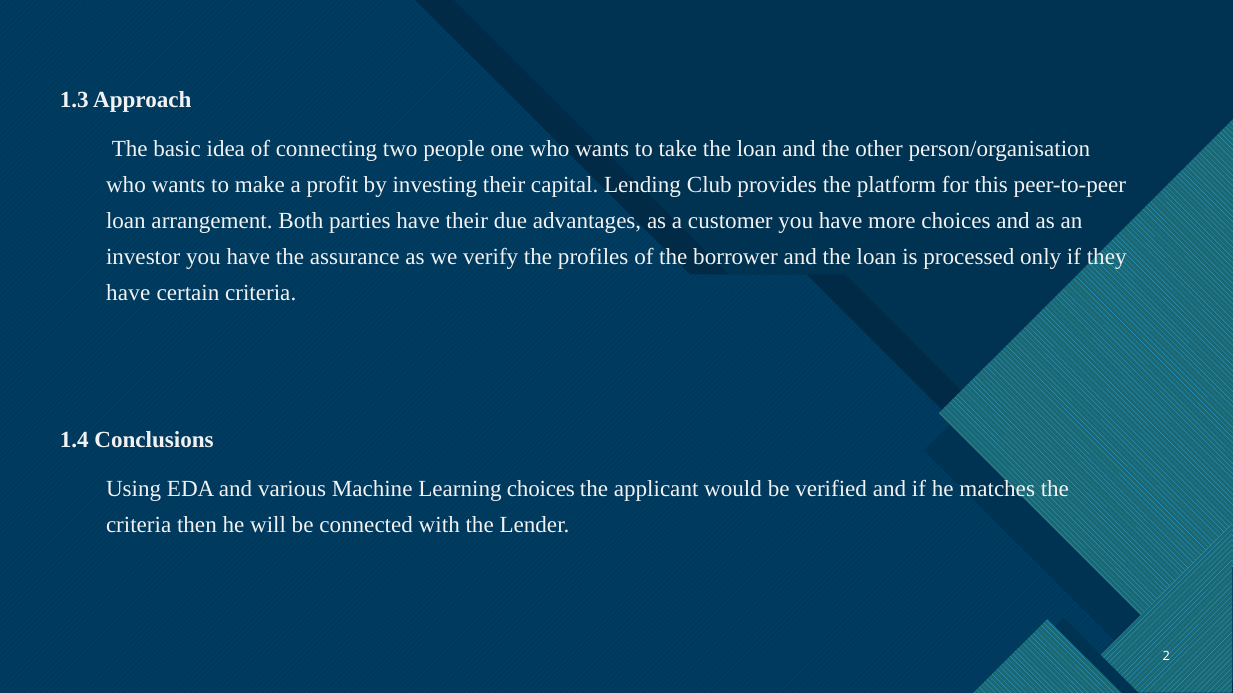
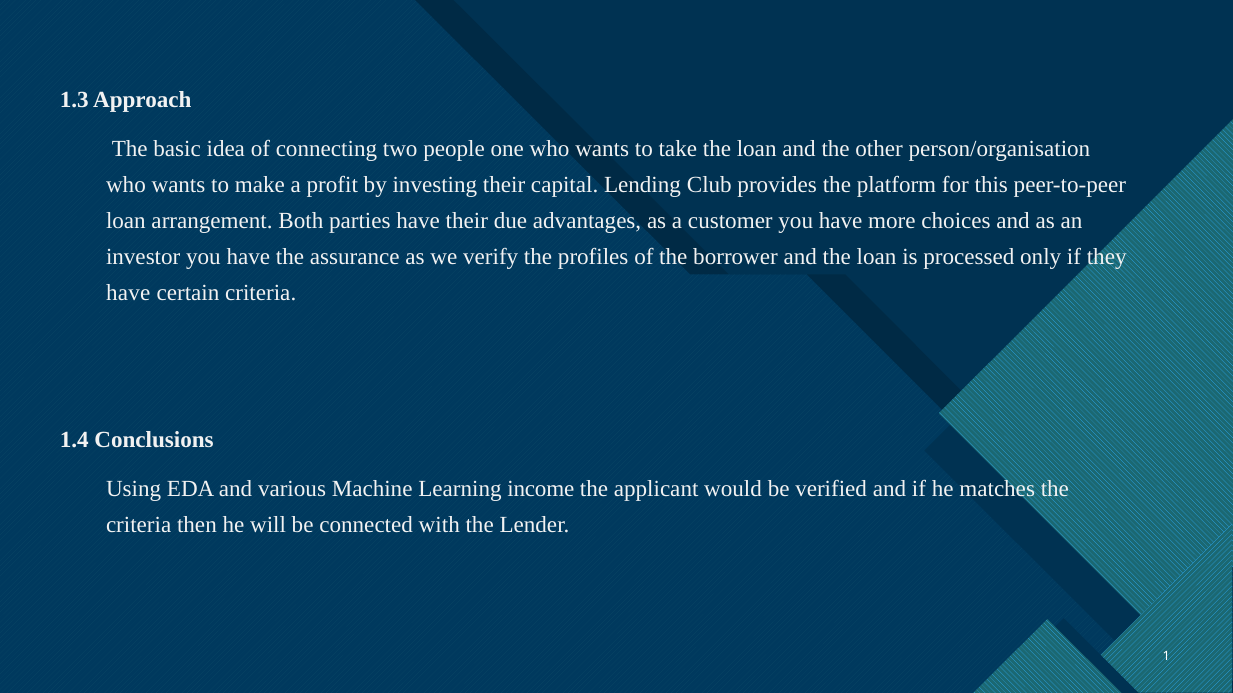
Learning choices: choices -> income (541, 489)
2: 2 -> 1 (1166, 657)
